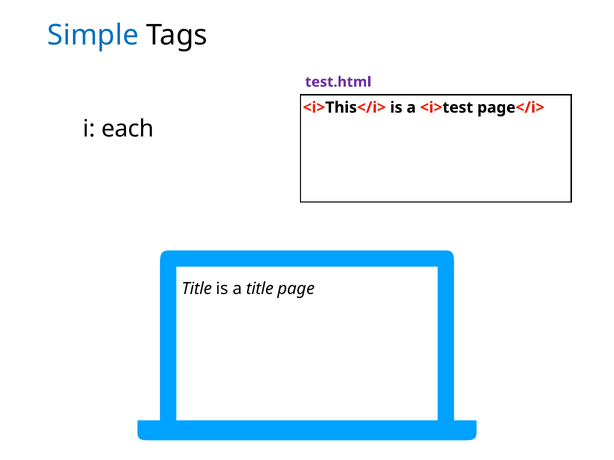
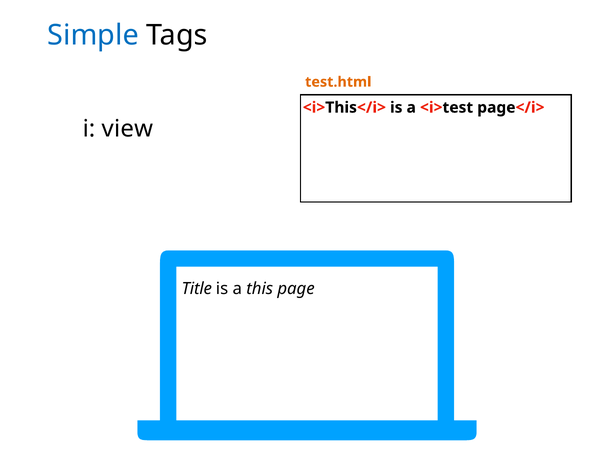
test.html colour: purple -> orange (338, 82)
each: each -> view (127, 129)
a title: title -> this (260, 289)
